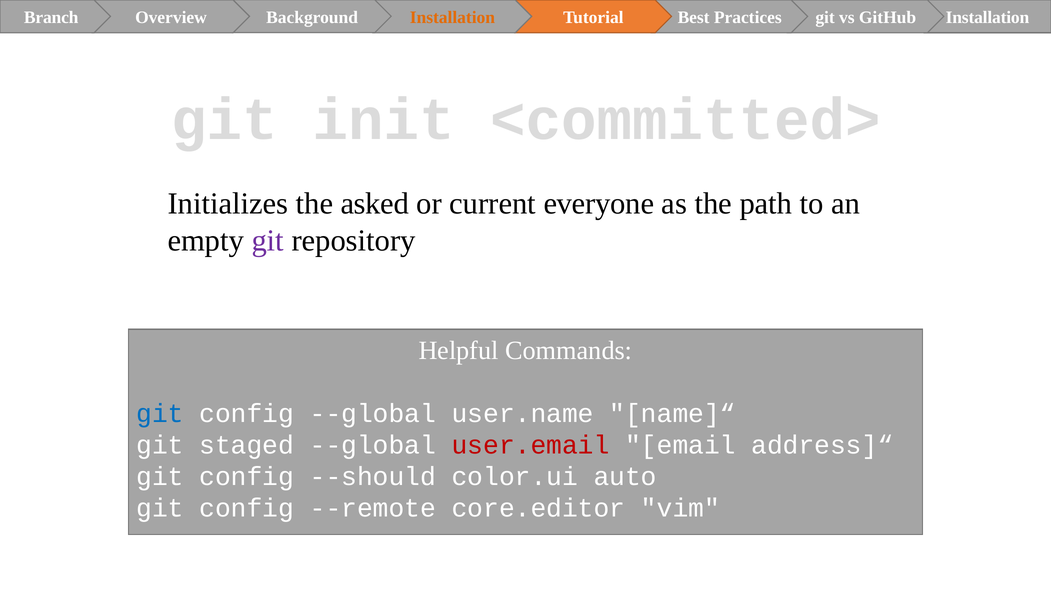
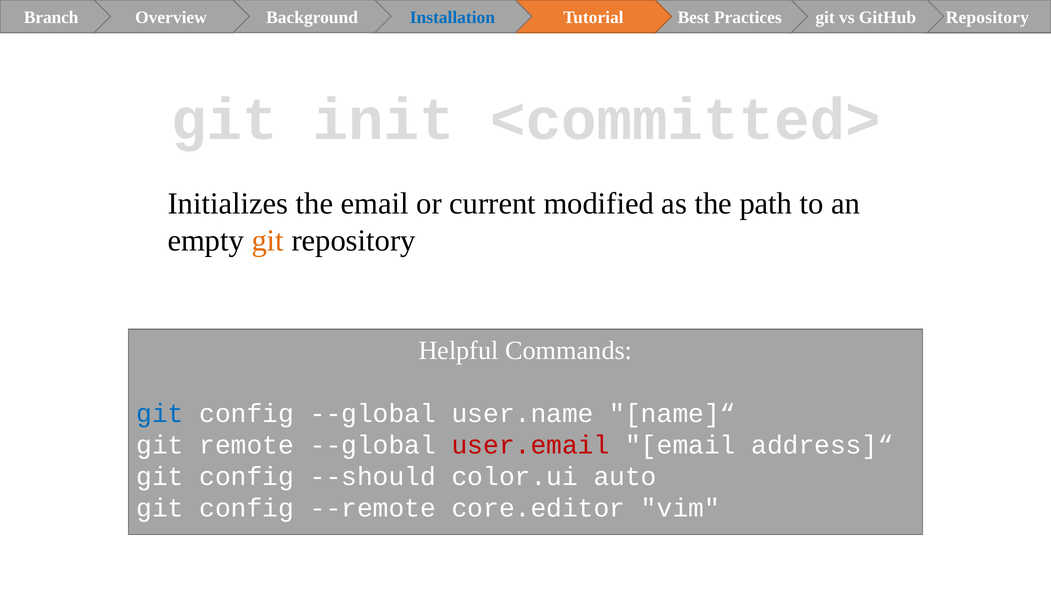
Installation colour: orange -> blue (452, 18)
Installation: Installation -> Repository (987, 18)
the asked: asked -> email (375, 204)
everyone: everyone -> modified (599, 204)
git colour: purple -> orange (268, 241)
staged: staged -> remote (247, 445)
